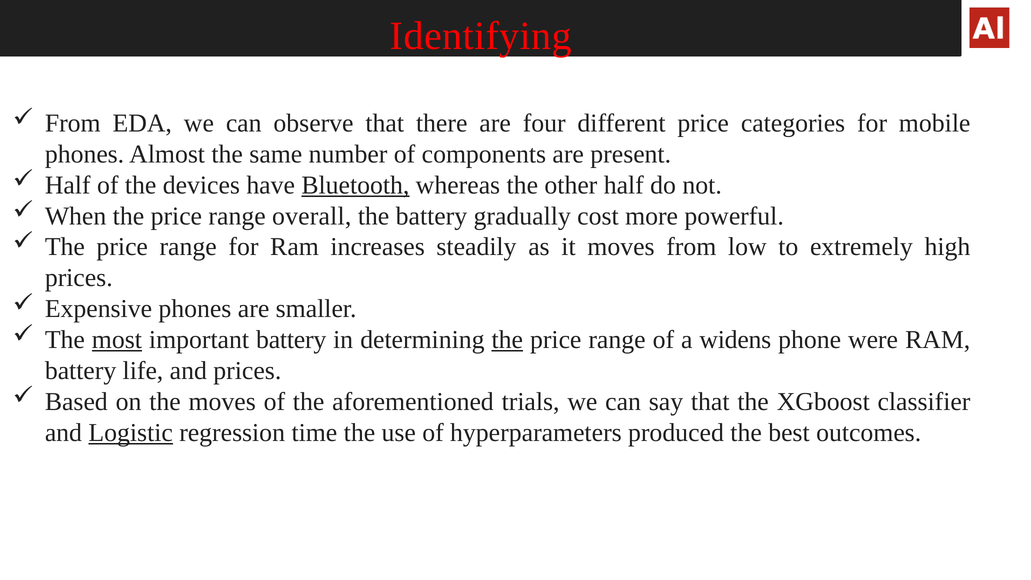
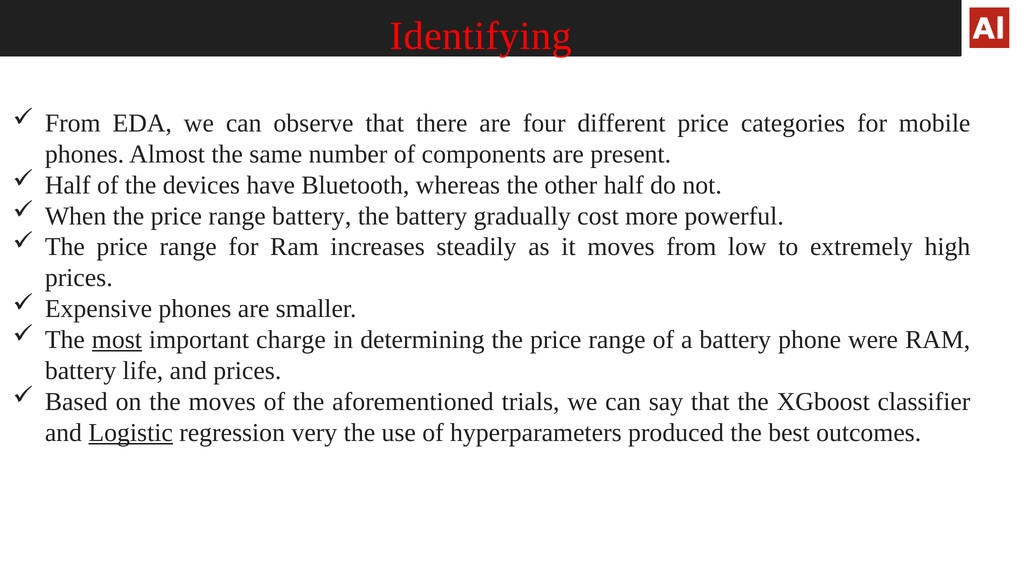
Bluetooth underline: present -> none (355, 185)
range overall: overall -> battery (312, 216)
important battery: battery -> charge (291, 340)
the underline: present -> none (507, 340)
a widens: widens -> battery (735, 340)
time: time -> very (314, 433)
